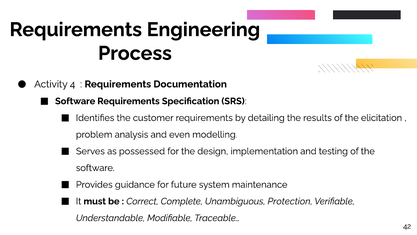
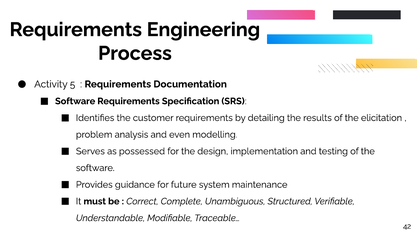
4: 4 -> 5 (73, 84)
Protection: Protection -> Structured (290, 201)
